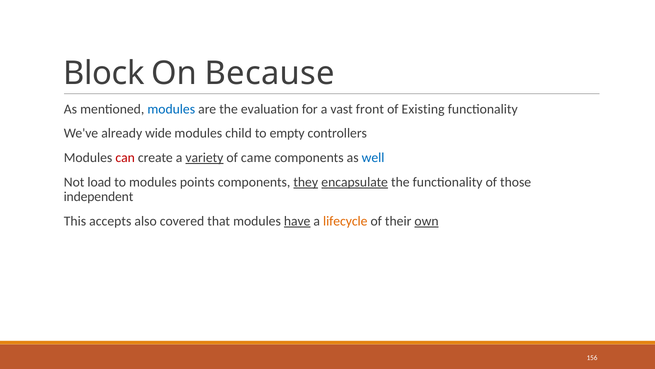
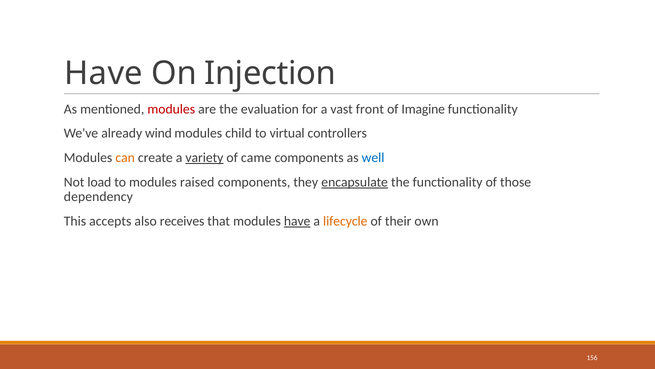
Block: Block -> Have (104, 73)
Because: Because -> Injection (270, 73)
modules colour: blue -> red (171, 109)
Existing: Existing -> Imagine (423, 109)
wide: wide -> wind (158, 133)
empty: empty -> virtual (287, 133)
can colour: red -> orange (125, 157)
points: points -> raised (197, 182)
they underline: present -> none (306, 182)
independent: independent -> dependency (98, 197)
covered: covered -> receives (182, 221)
own underline: present -> none (427, 221)
